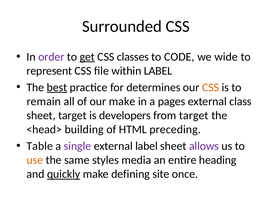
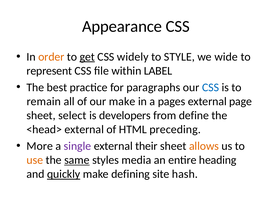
Surrounded: Surrounded -> Appearance (122, 26)
order colour: purple -> orange (51, 57)
classes: classes -> widely (133, 57)
CODE: CODE -> STYLE (179, 57)
best underline: present -> none (57, 87)
determines: determines -> paragraphs (153, 87)
CSS colour: orange -> blue (211, 87)
class: class -> page (240, 101)
sheet target: target -> select (72, 115)
from target: target -> define (194, 115)
<head> building: building -> external (84, 130)
Table: Table -> More (40, 146)
external label: label -> their (146, 146)
allows colour: purple -> orange (204, 146)
same underline: none -> present (77, 160)
once: once -> hash (185, 174)
